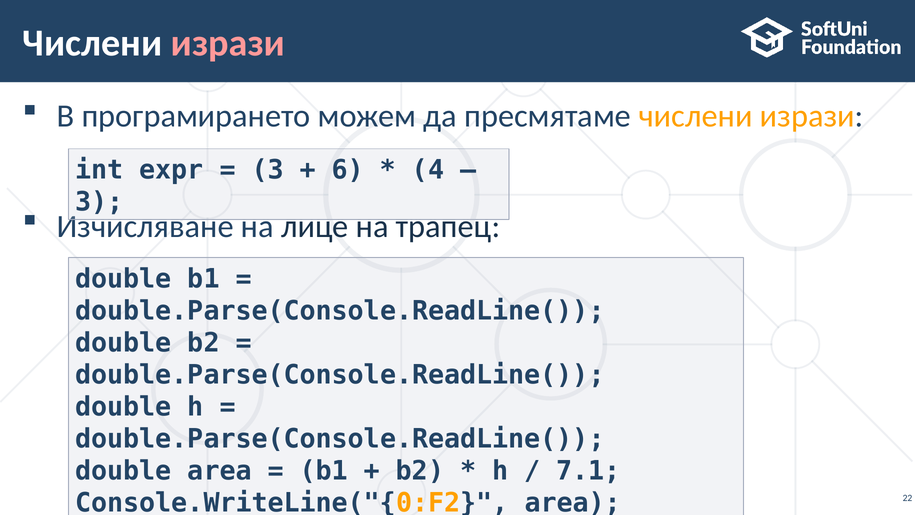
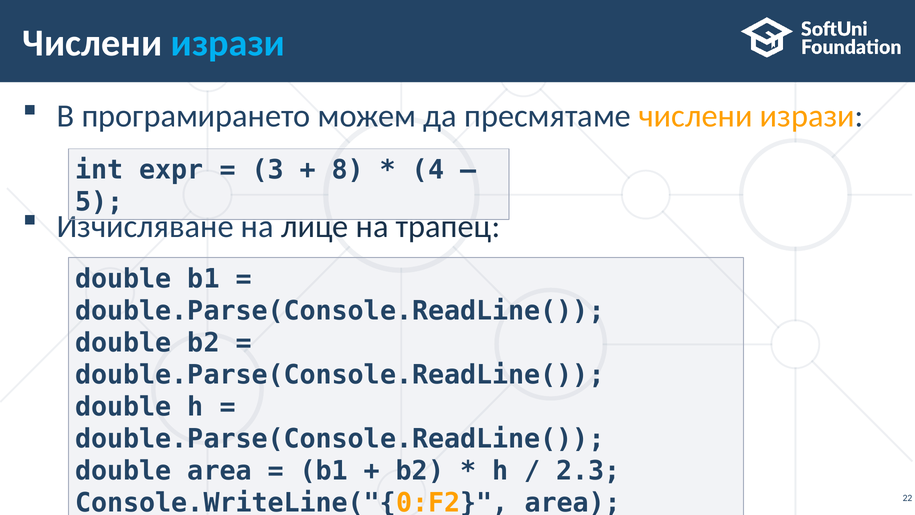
изрази colour: pink -> light blue (228, 43)
6: 6 -> 8 (348, 170)
3: 3 -> 5 (99, 202)
7.1: 7.1 -> 2.3 (588, 471)
